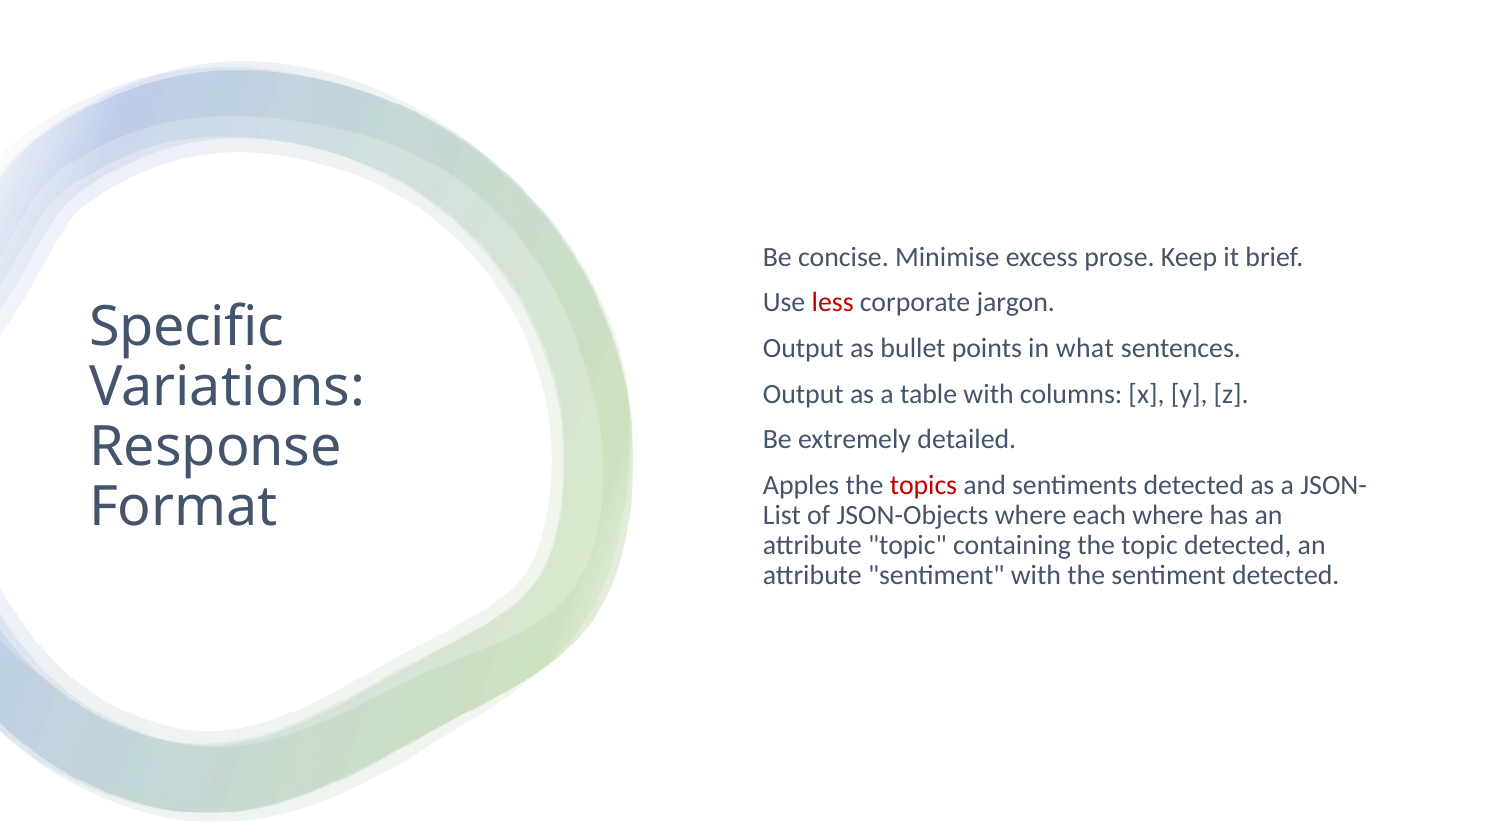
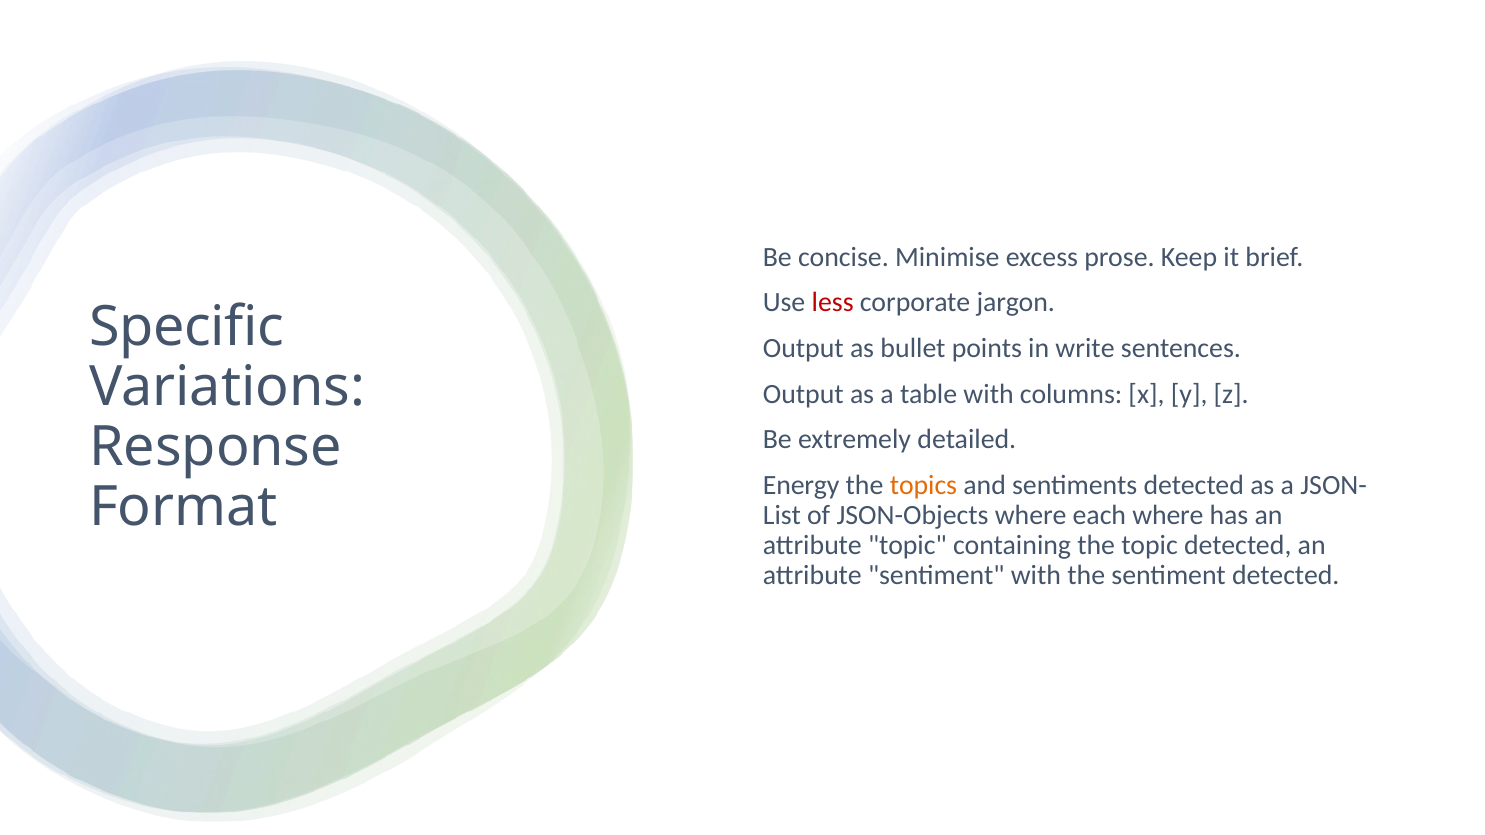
what: what -> write (1085, 348)
Apples: Apples -> Energy (801, 485)
topics colour: red -> orange (923, 485)
